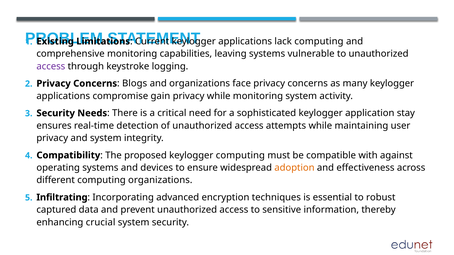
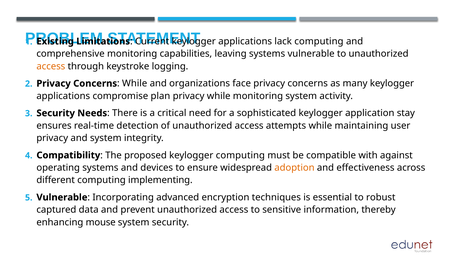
access colour: purple -> orange (51, 66)
Blogs: Blogs -> While (135, 84)
gain: gain -> plan (160, 96)
computing organizations: organizations -> implementing (160, 180)
Infiltrating: Infiltrating -> Vulnerable (62, 198)
crucial: crucial -> mouse (101, 223)
